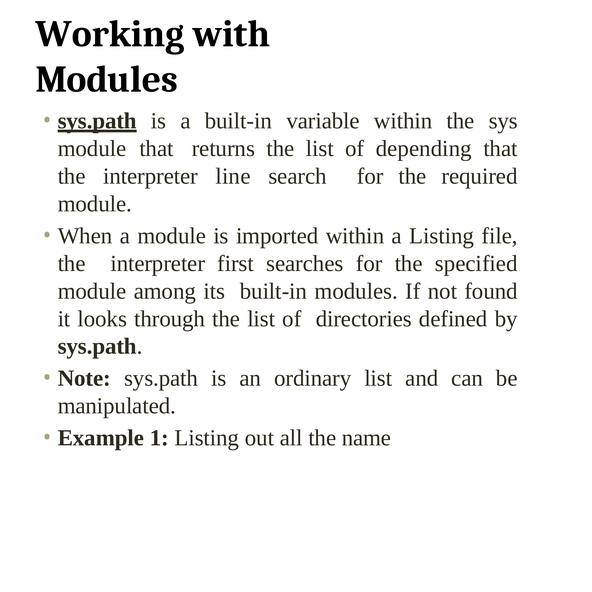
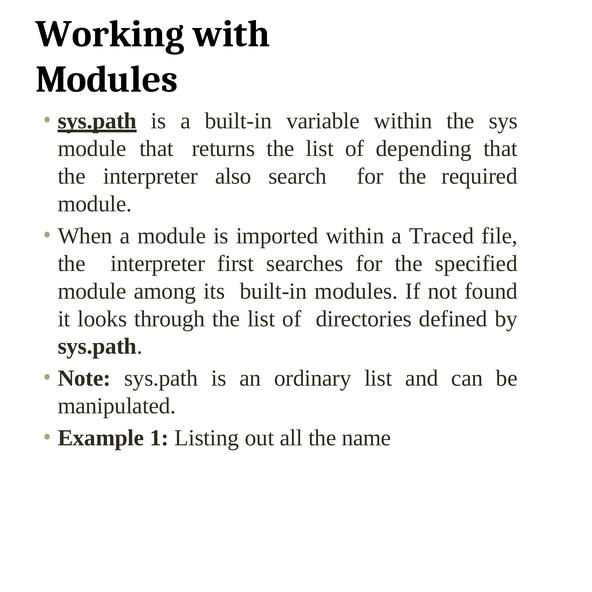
line: line -> also (233, 176)
a Listing: Listing -> Traced (442, 236)
